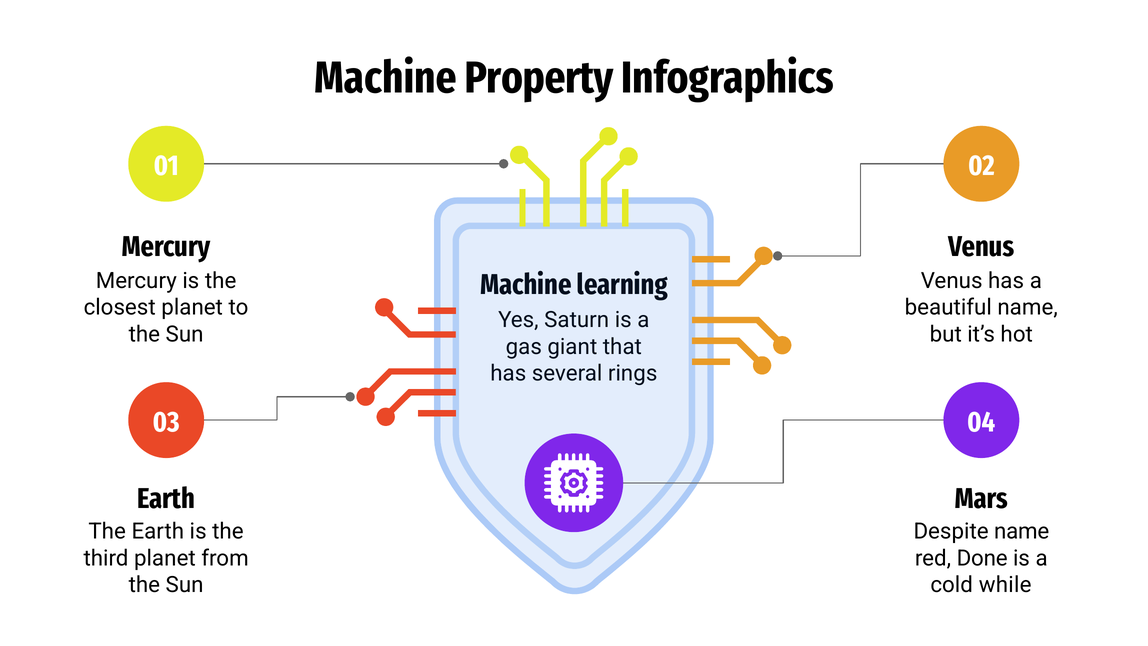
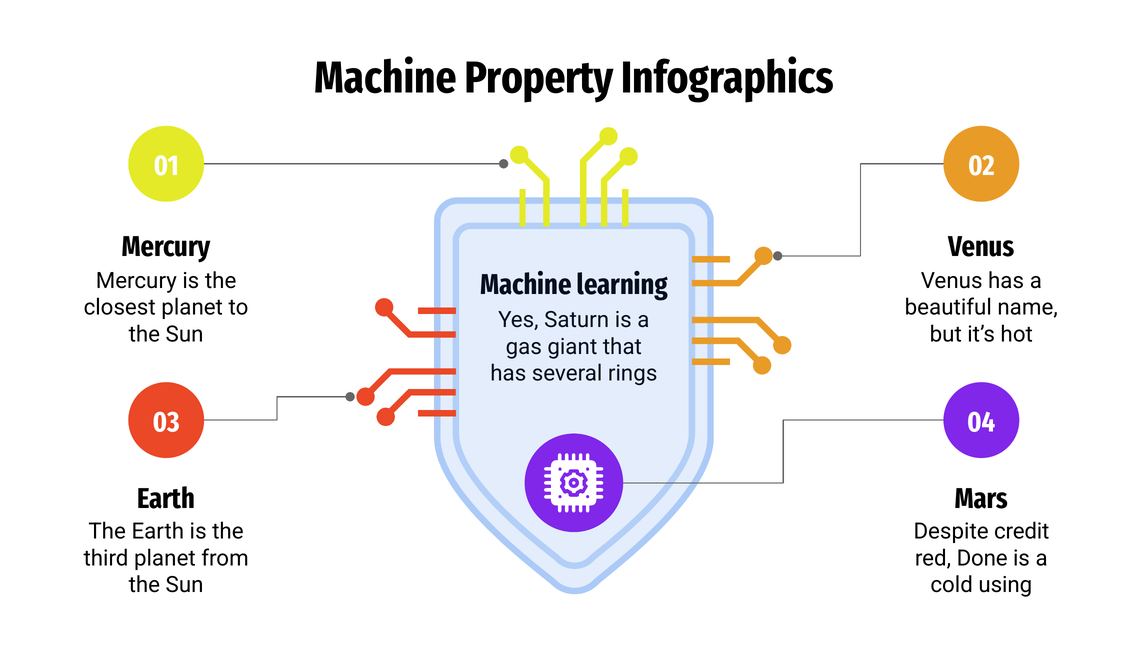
Despite name: name -> credit (1022, 531)
while: while -> using (1005, 585)
